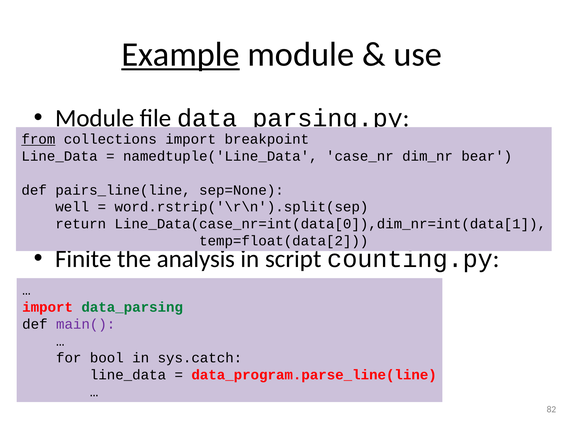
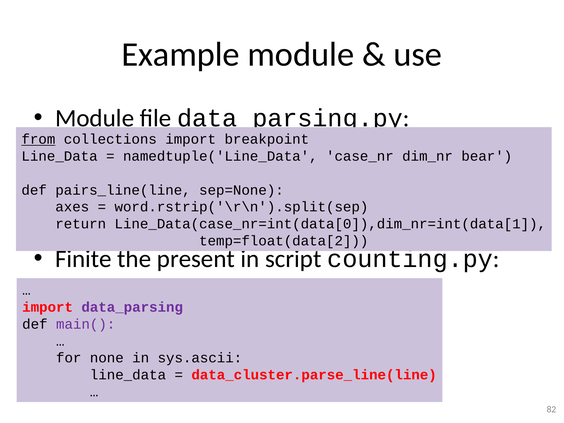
Example underline: present -> none (181, 55)
well: well -> axes (72, 207)
analysis: analysis -> present (196, 259)
data_parsing colour: green -> purple (132, 307)
bool: bool -> none (107, 358)
sys.catch: sys.catch -> sys.ascii (200, 358)
data_program.parse_line(line: data_program.parse_line(line -> data_cluster.parse_line(line (314, 375)
